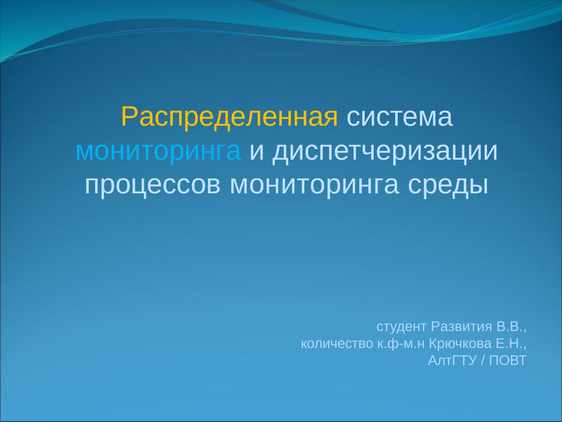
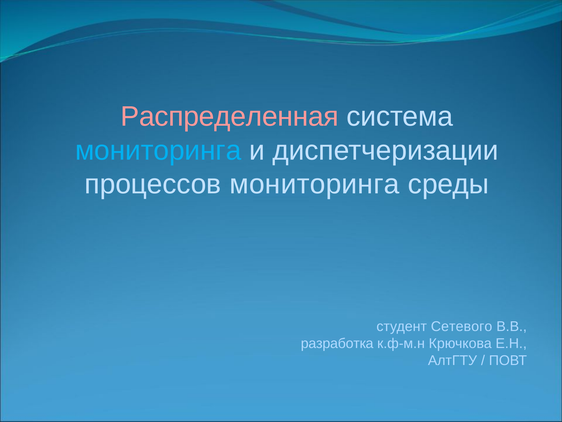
Распределенная colour: yellow -> pink (230, 117)
Развития: Развития -> Сетевого (462, 326)
количество: количество -> разработка (337, 343)
